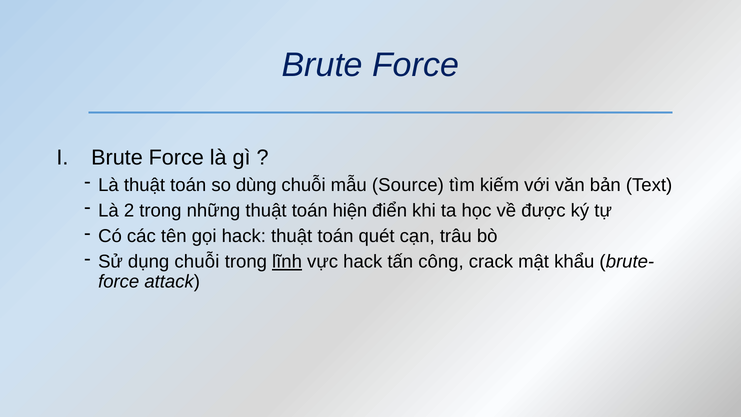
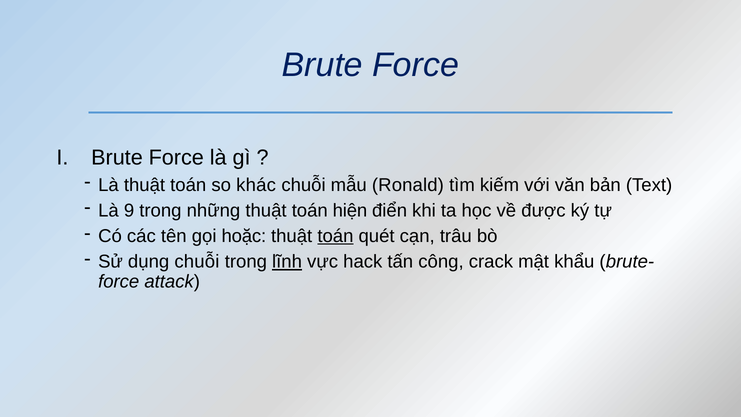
dùng: dùng -> khác (256, 185)
Source: Source -> Ronald (408, 185)
2: 2 -> 9 (129, 211)
gọi hack: hack -> hoặc (244, 236)
toán underline: none -> present (335, 236)
